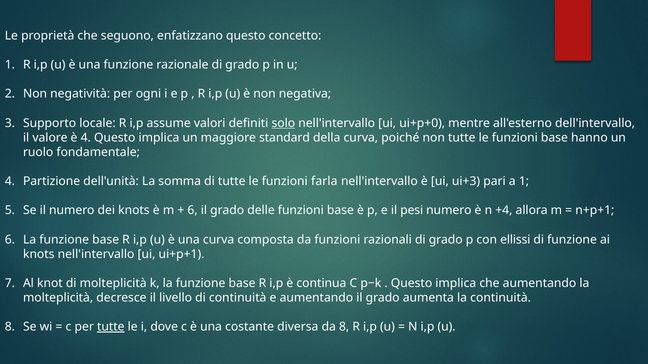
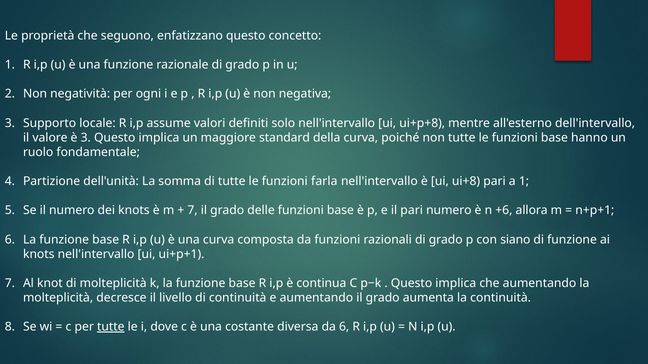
solo underline: present -> none (283, 123)
ui+p+0: ui+p+0 -> ui+p+8 (422, 123)
è 4: 4 -> 3 (86, 138)
ui+3: ui+3 -> ui+8 (466, 182)
6: 6 -> 7 (193, 211)
il pesi: pesi -> pari (412, 211)
+4: +4 -> +6 (504, 211)
ellissi: ellissi -> siano (515, 240)
da 8: 8 -> 6 (344, 327)
